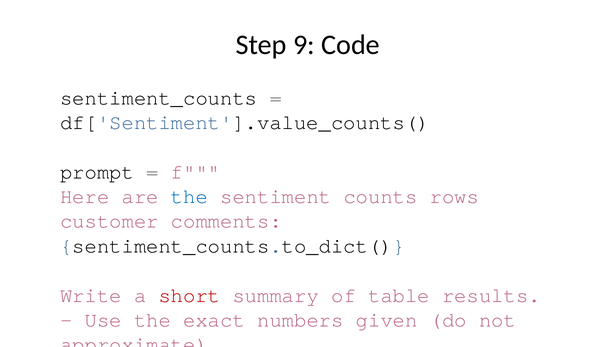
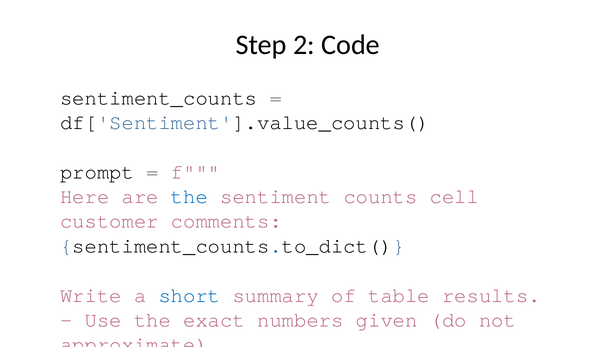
9: 9 -> 2 (304, 45)
rows: rows -> cell (454, 196)
short colour: red -> blue (189, 295)
